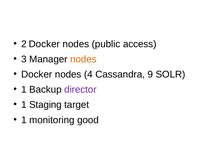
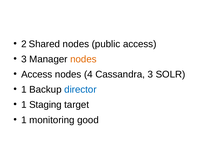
2 Docker: Docker -> Shared (44, 44)
Docker: Docker -> Access (37, 74)
Cassandra 9: 9 -> 3 (150, 74)
director colour: purple -> blue (80, 89)
